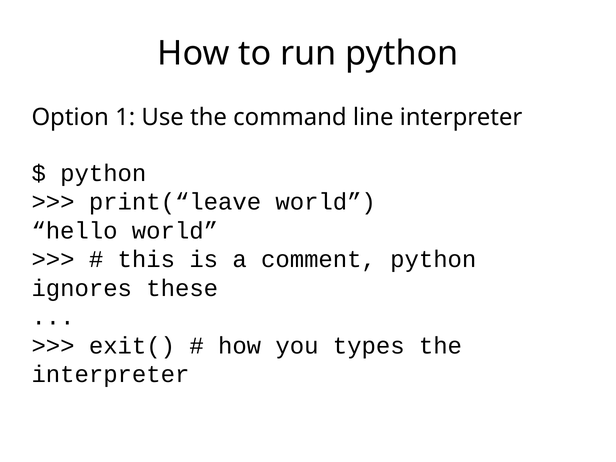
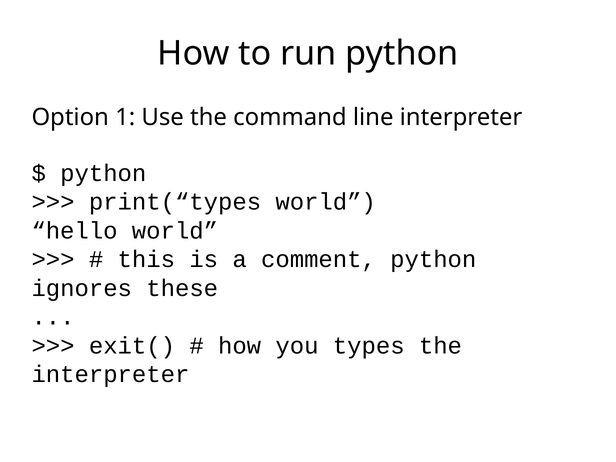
print(“leave: print(“leave -> print(“types (175, 202)
